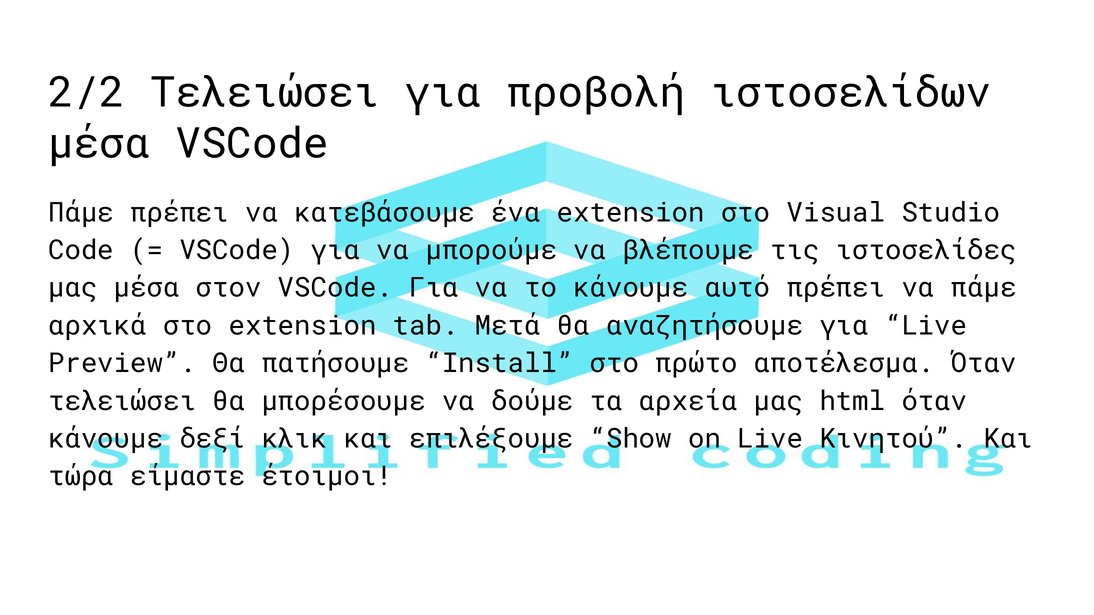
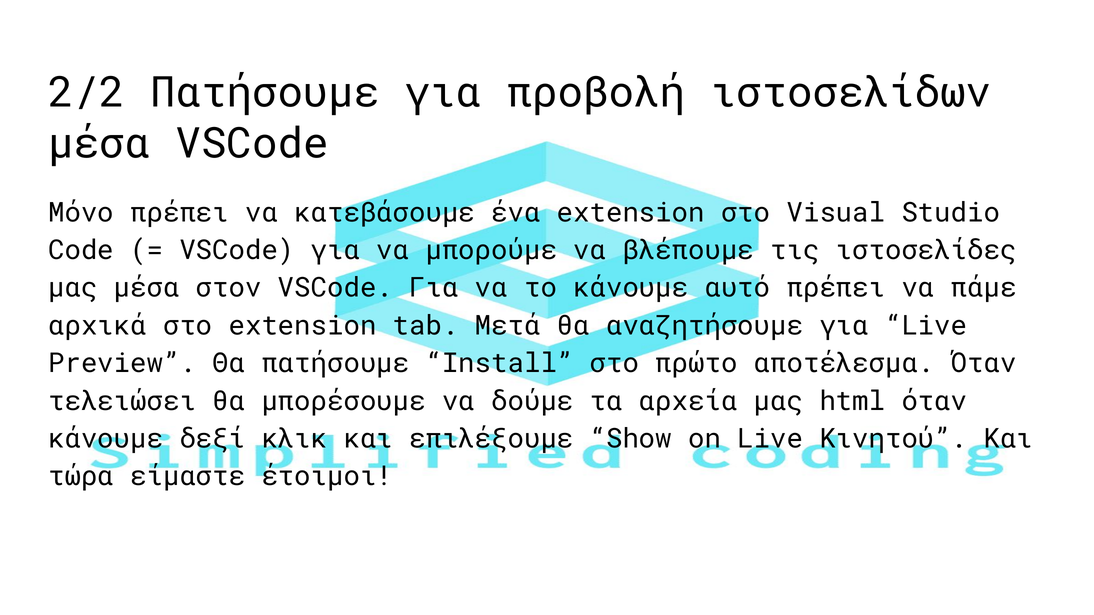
2/2 Τελειώσει: Τελειώσει -> Πατήσουμε (265, 93)
Πάμε: Πάμε -> Μόνο (81, 213)
